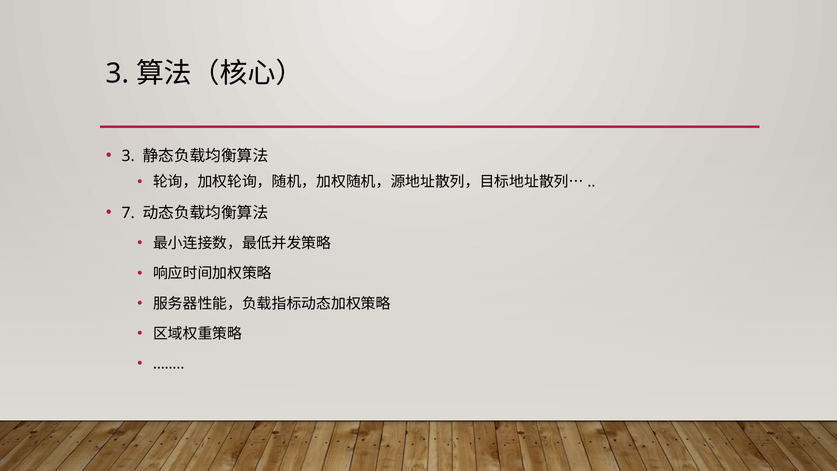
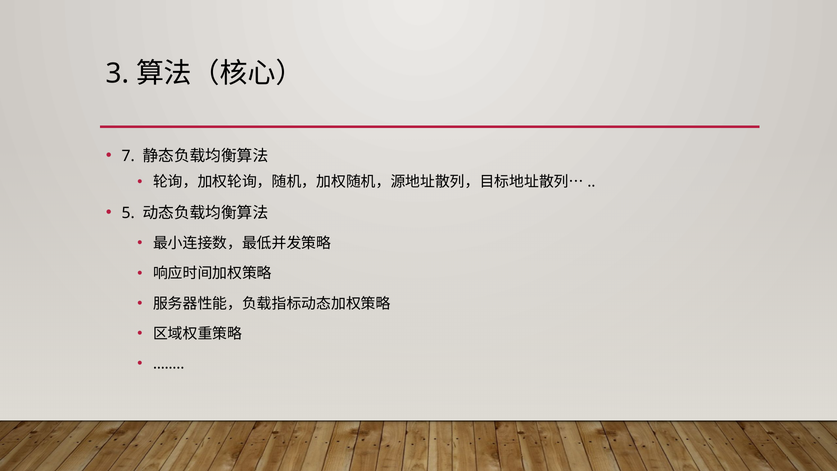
3: 3 -> 7 (128, 156)
7: 7 -> 5 (128, 213)
